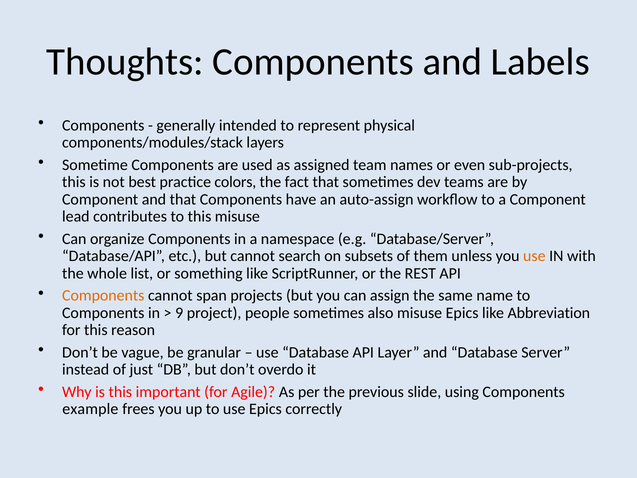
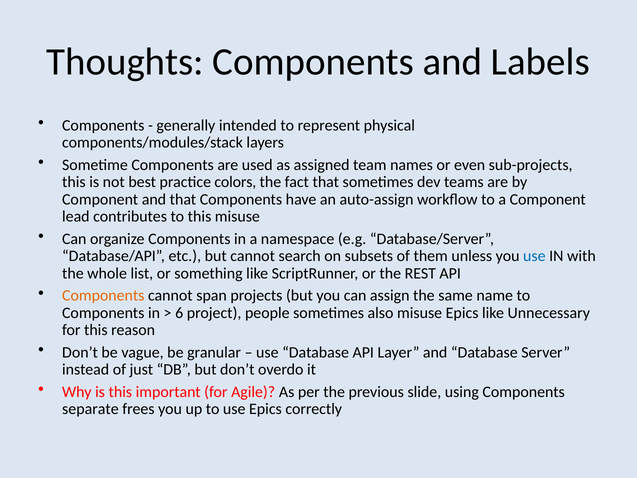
use colour: orange -> blue (534, 256)
9: 9 -> 6 (179, 313)
Abbreviation: Abbreviation -> Unnecessary (549, 313)
example: example -> separate (90, 409)
